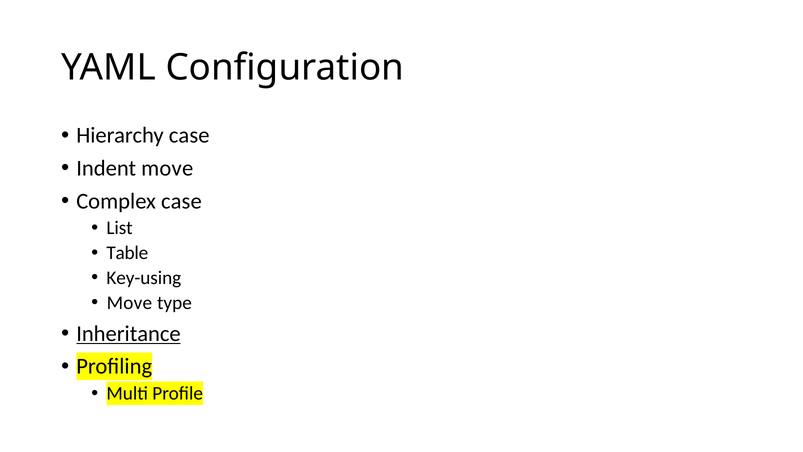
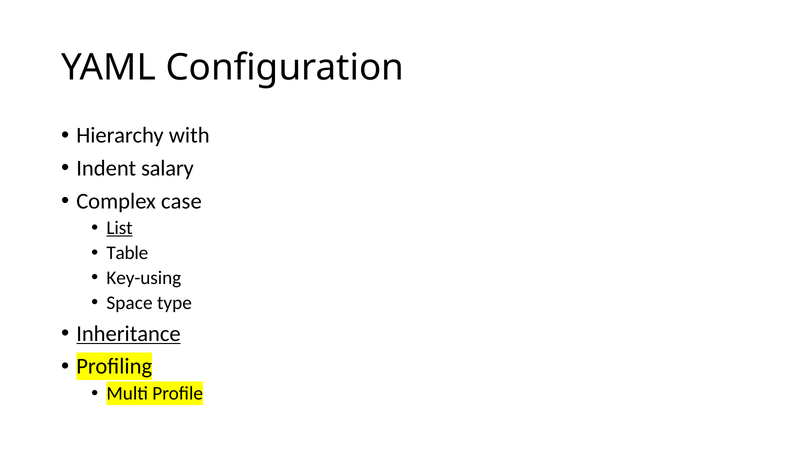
Hierarchy case: case -> with (189, 135)
Indent move: move -> salary (167, 168)
List underline: none -> present (120, 228)
Move: Move -> Space (129, 303)
